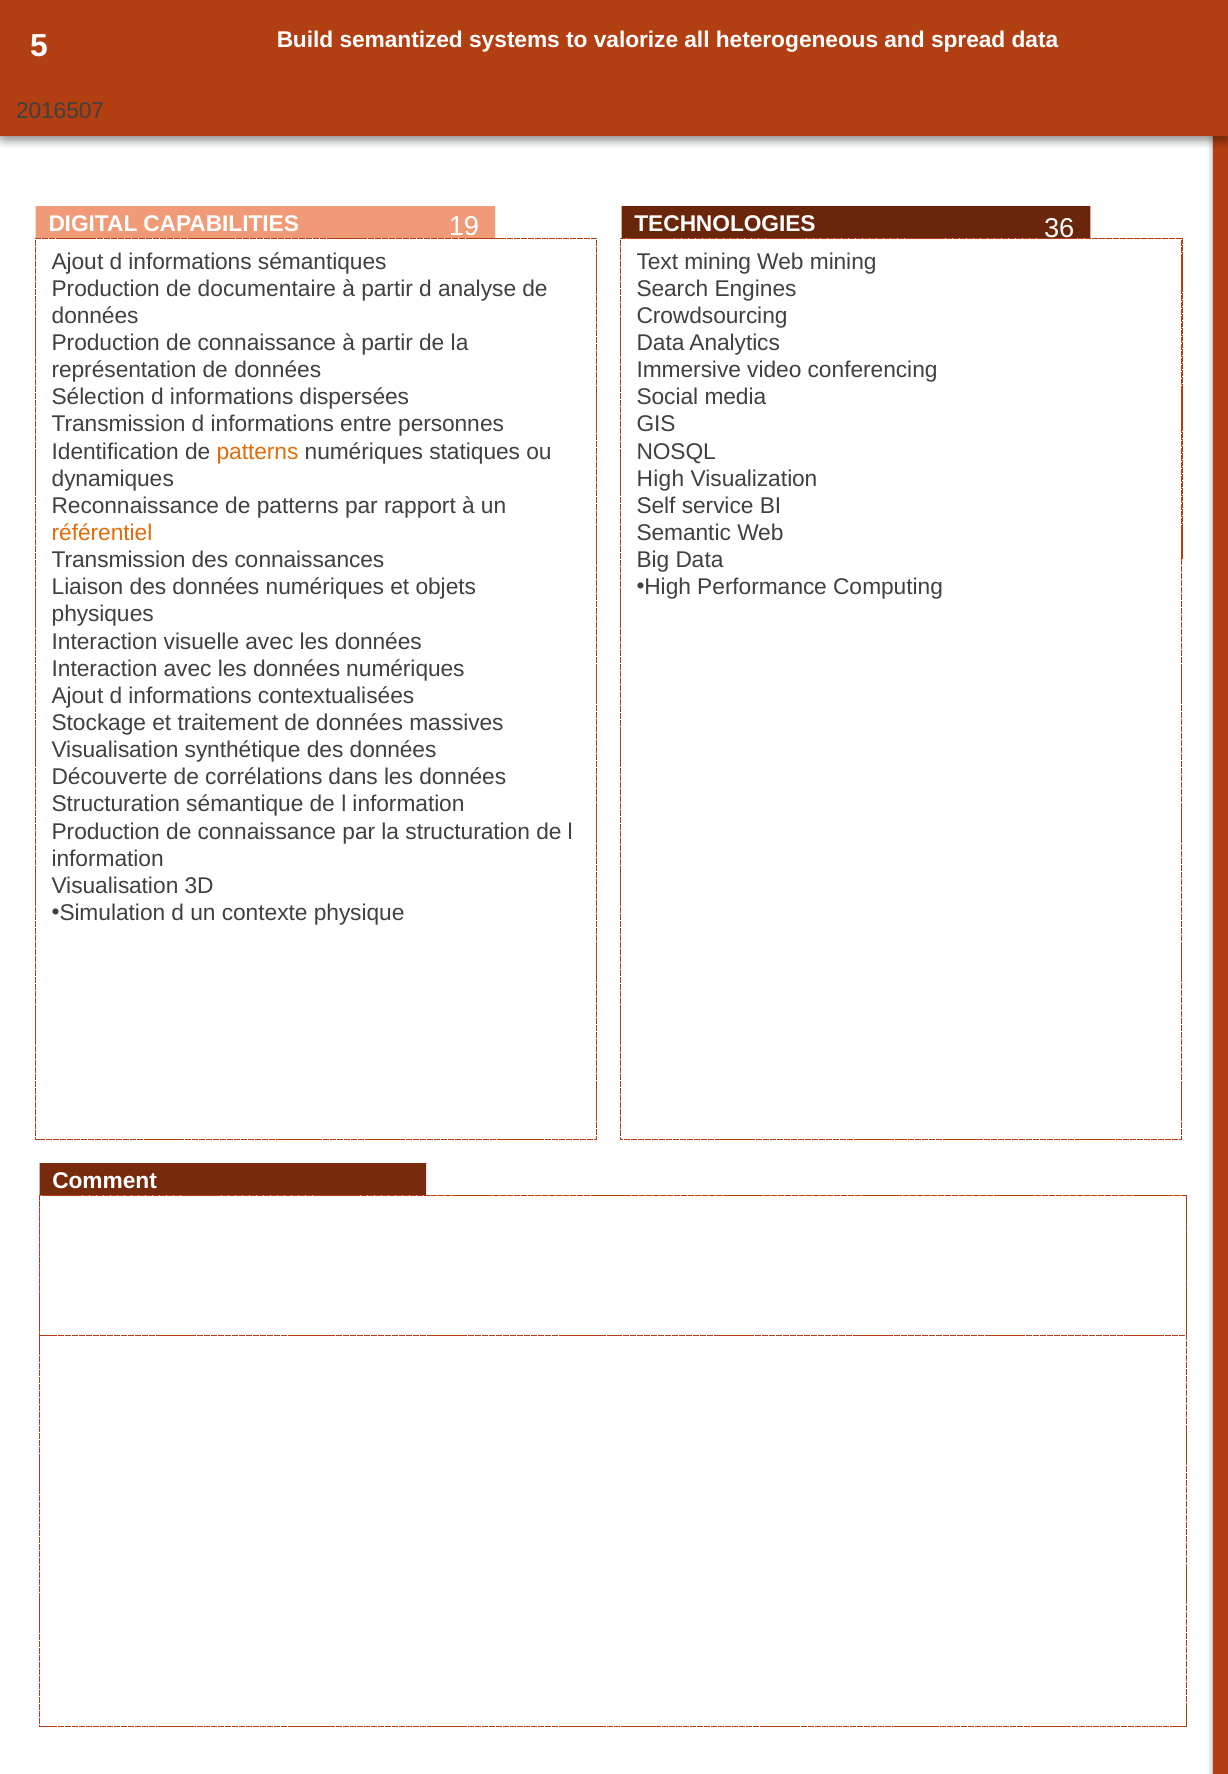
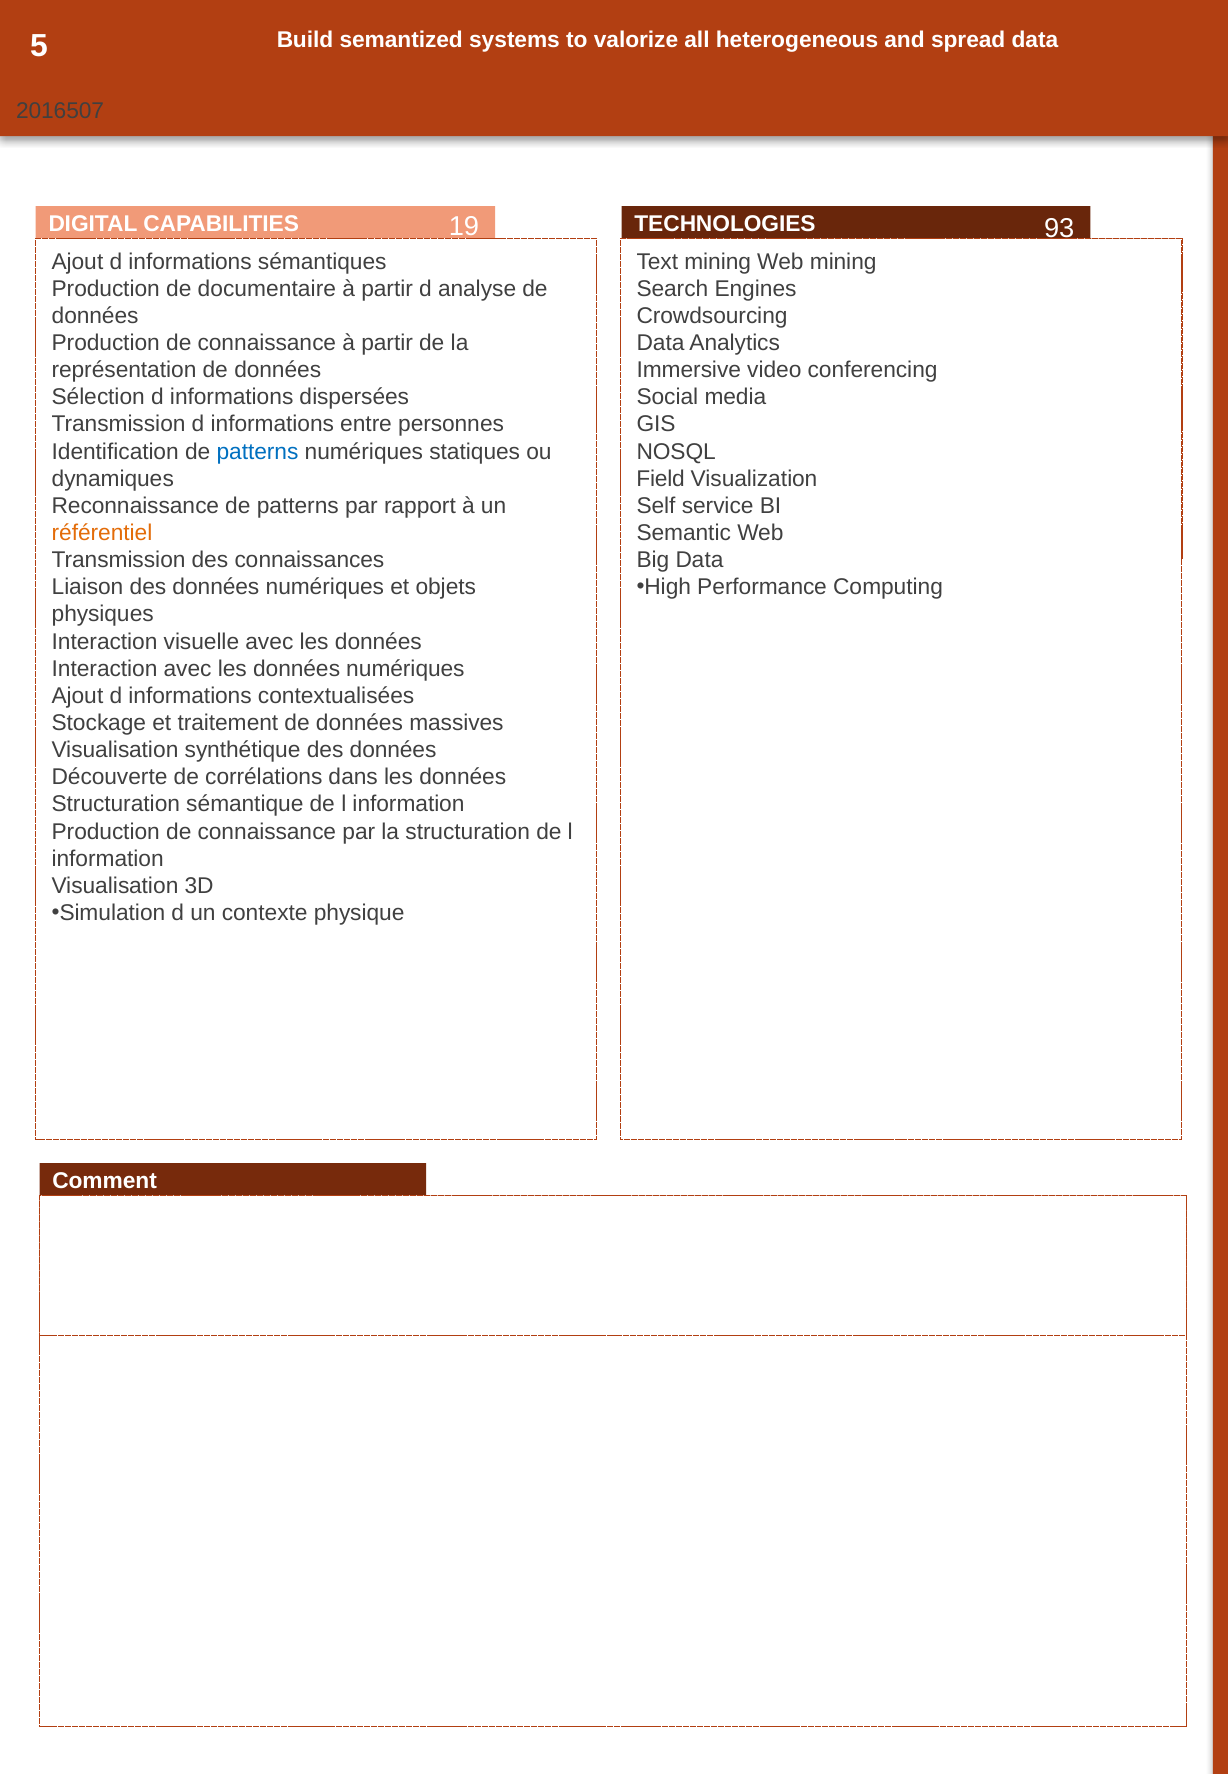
36: 36 -> 93 (1059, 228)
patterns colour: orange -> blue (257, 452)
High: High -> Field (661, 479)
